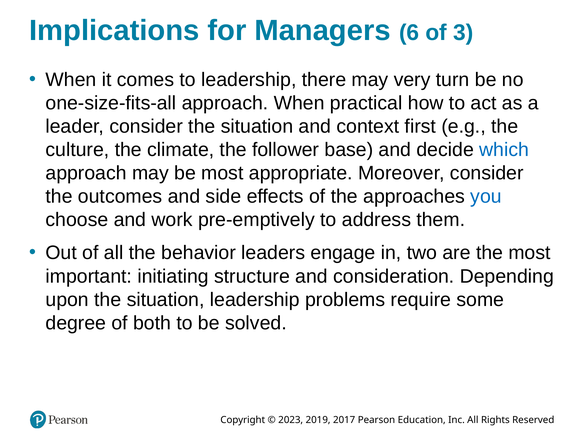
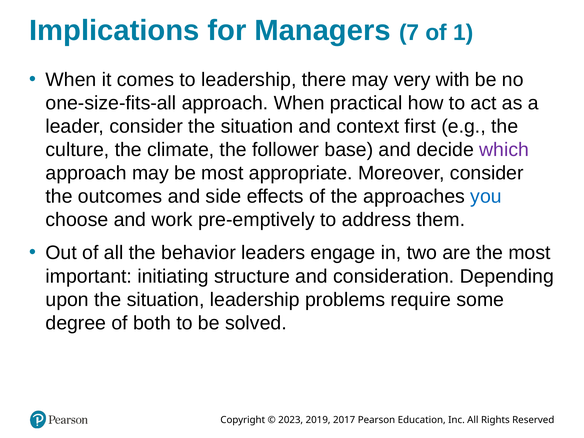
6: 6 -> 7 (409, 33)
3: 3 -> 1 (463, 33)
turn: turn -> with (453, 80)
which colour: blue -> purple (504, 150)
